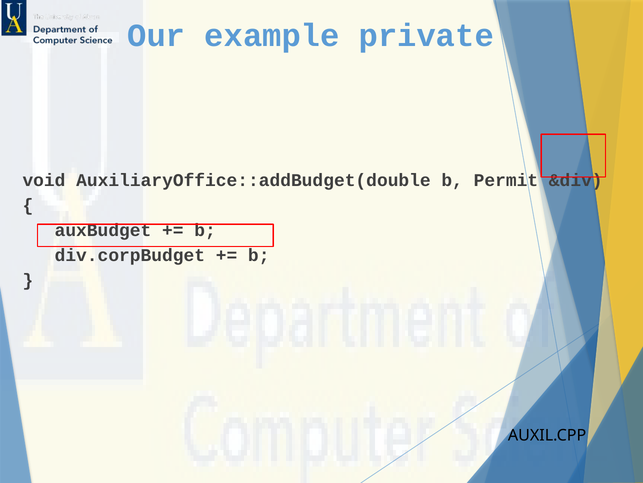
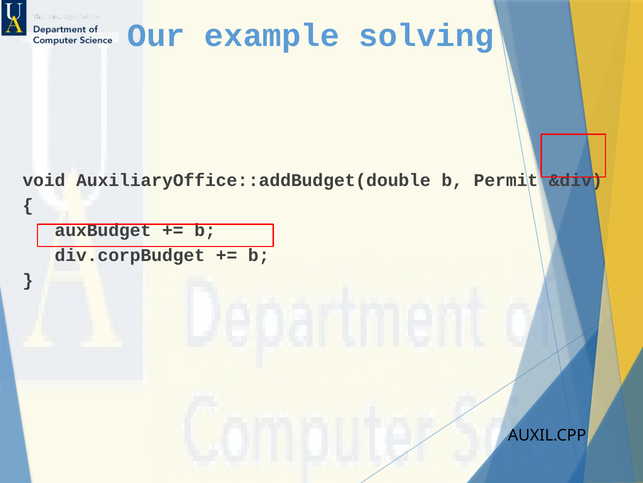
private: private -> solving (426, 35)
